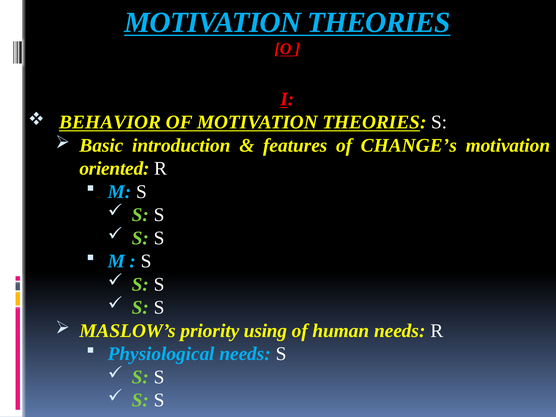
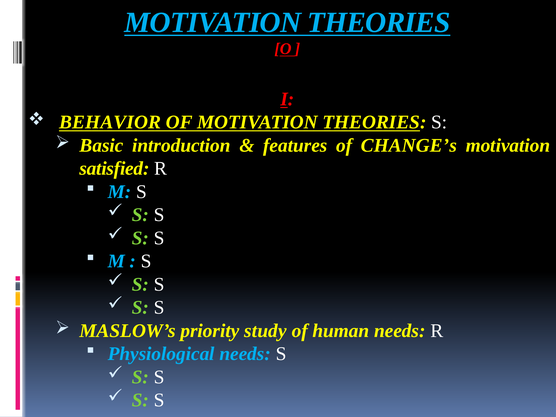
oriented: oriented -> satisfied (114, 169)
using: using -> study (265, 331)
